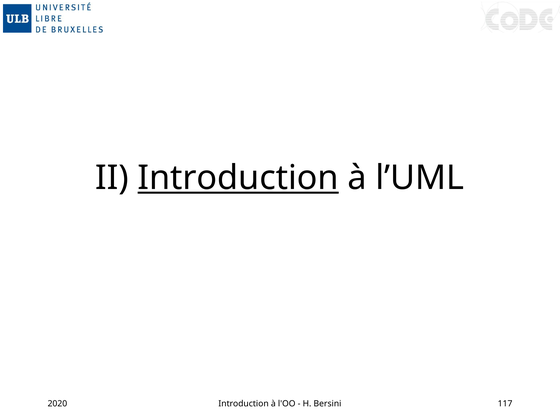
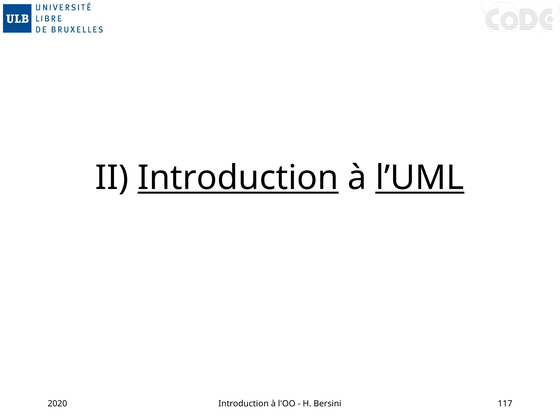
l’UML underline: none -> present (420, 178)
